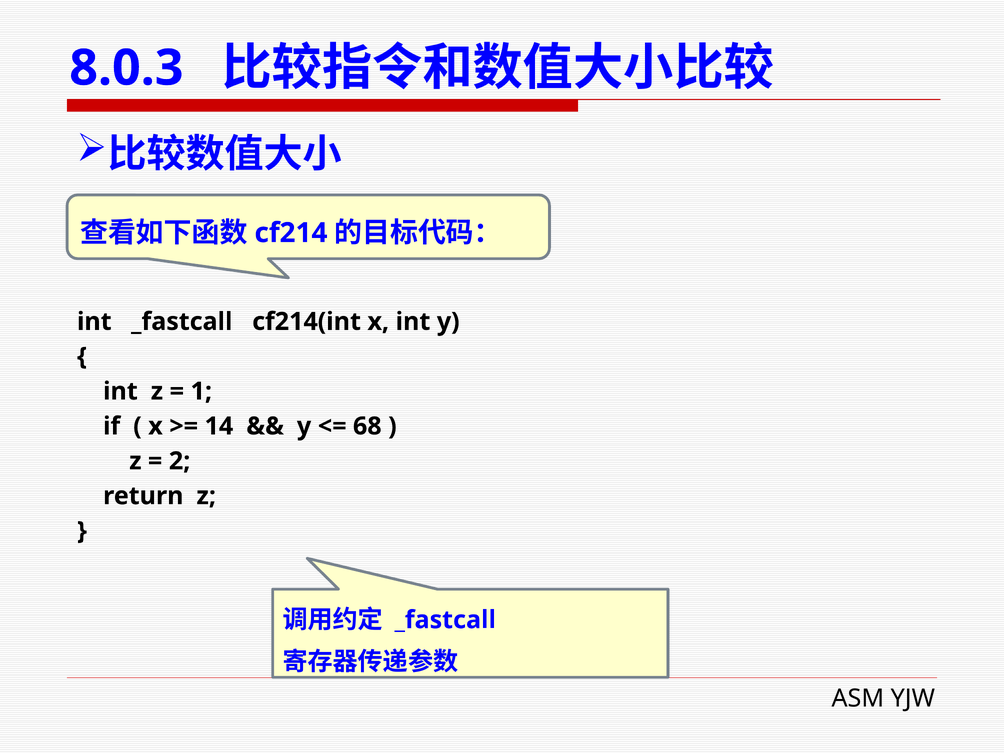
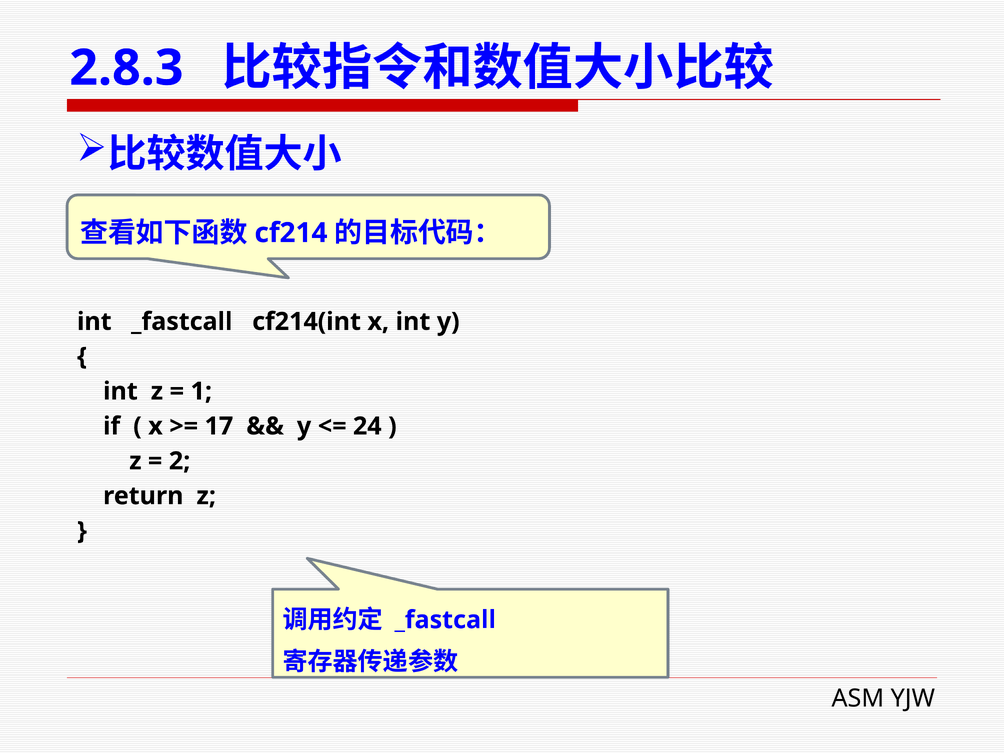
8.0.3: 8.0.3 -> 2.8.3 (126, 68)
14: 14 -> 17 (219, 426)
68: 68 -> 24 (367, 426)
